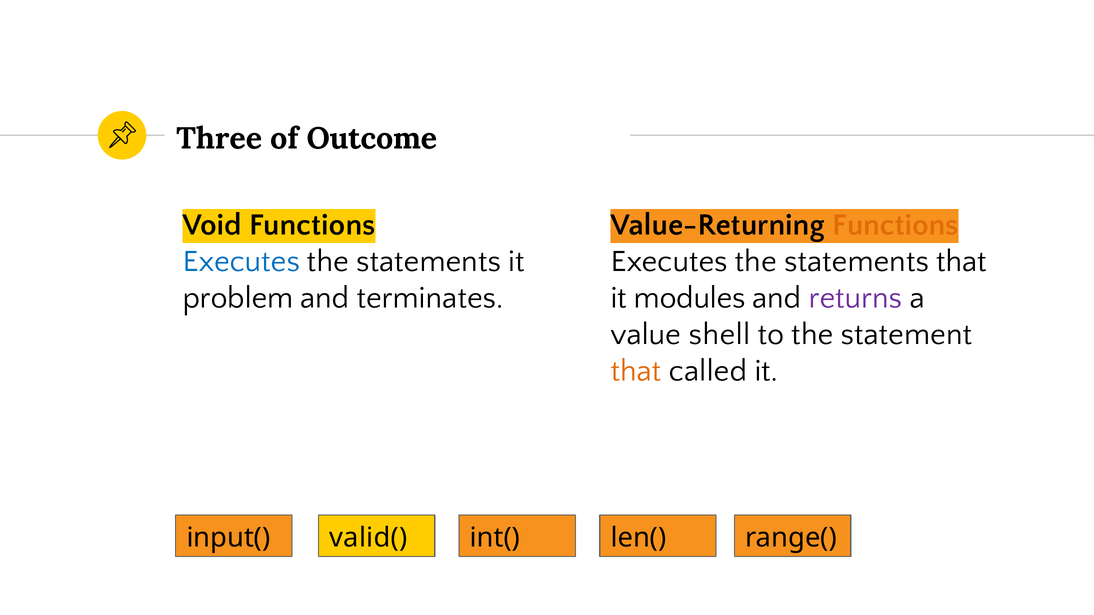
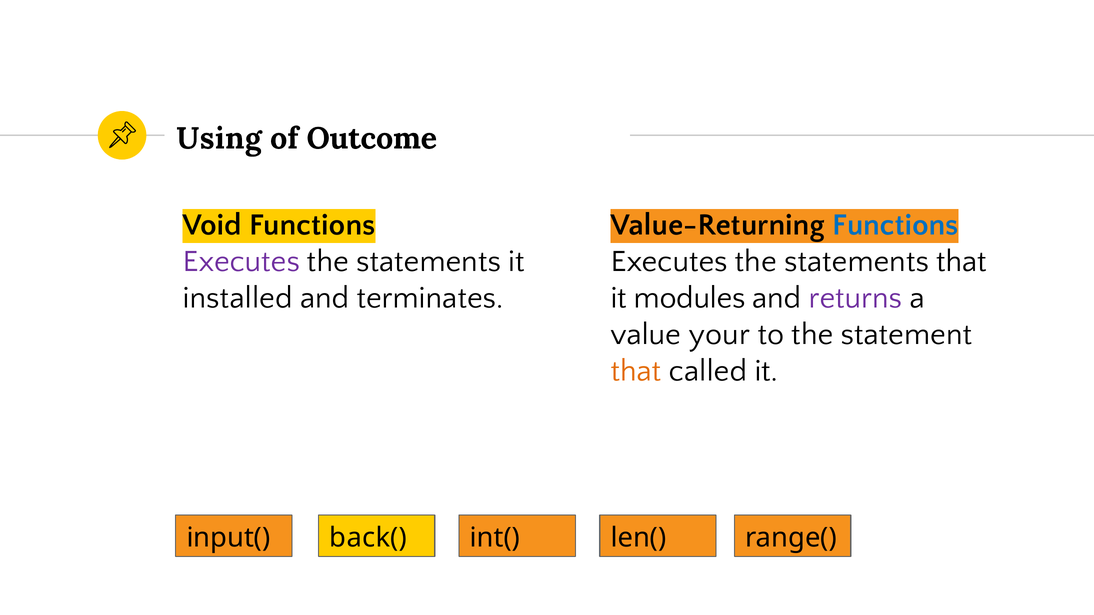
Three: Three -> Using (219, 139)
Functions colour: orange -> blue (895, 225)
Executes colour: blue -> purple (241, 261)
problem: problem -> installed (238, 298)
shell: shell -> your (720, 334)
valid(: valid( -> back( (368, 538)
